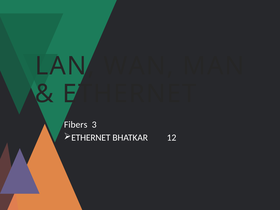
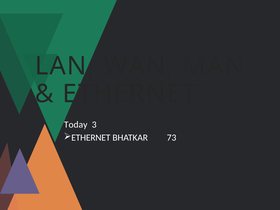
Fibers: Fibers -> Today (76, 125)
12: 12 -> 73 (172, 138)
